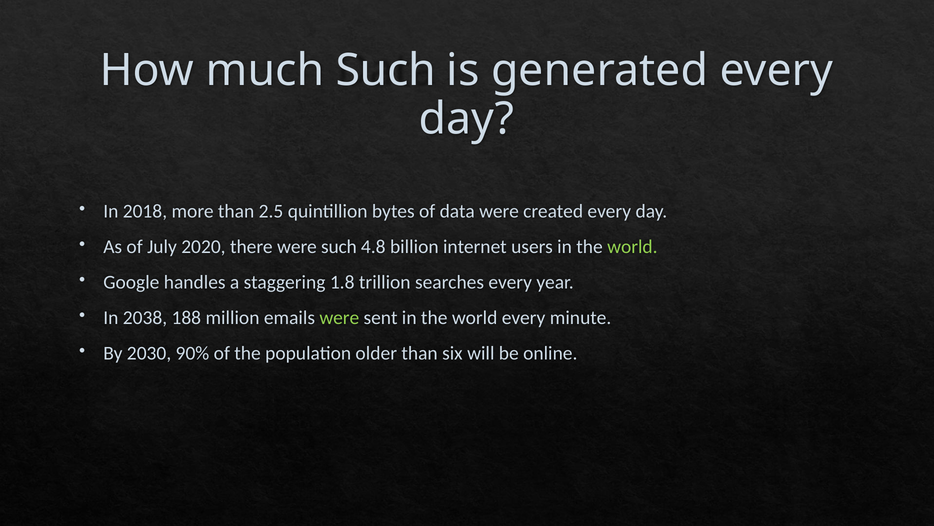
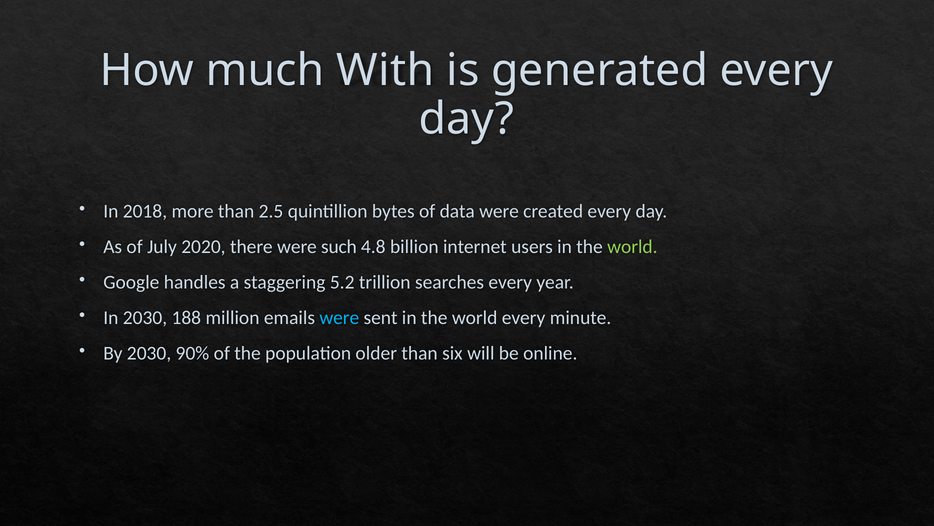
much Such: Such -> With (385, 70)
1.8: 1.8 -> 5.2 (342, 282)
In 2038: 2038 -> 2030 (145, 317)
were colour: light green -> light blue (339, 317)
